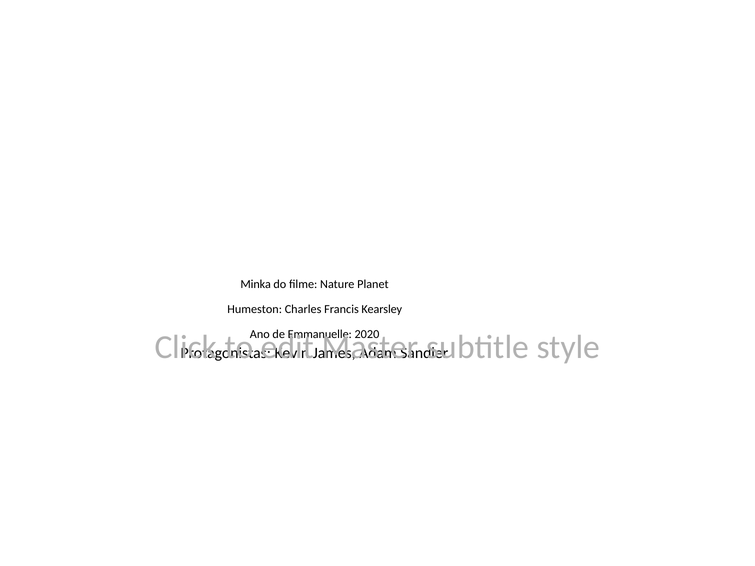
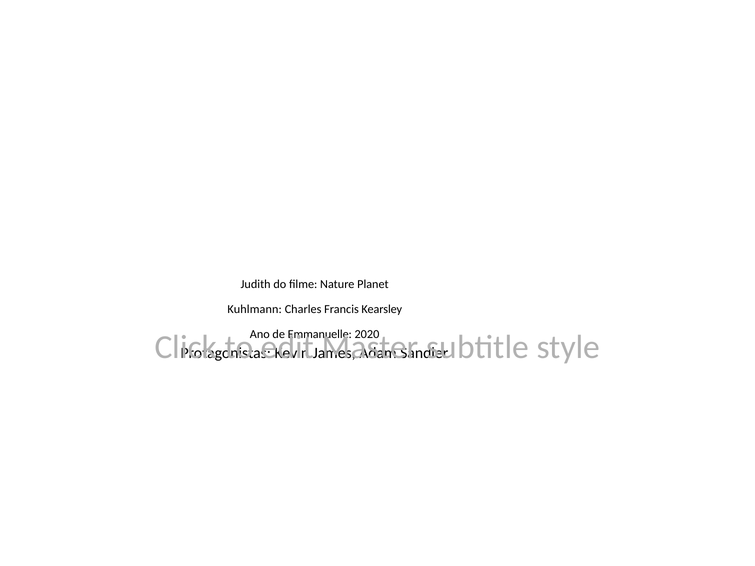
Minka: Minka -> Judith (256, 284)
Humeston: Humeston -> Kuhlmann (255, 309)
